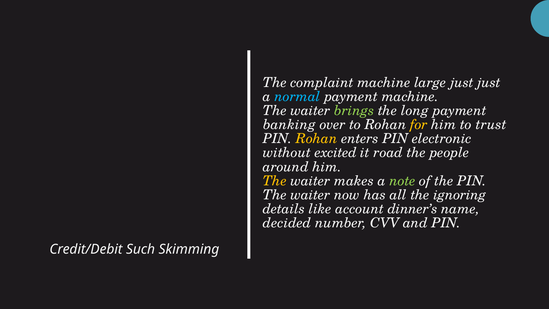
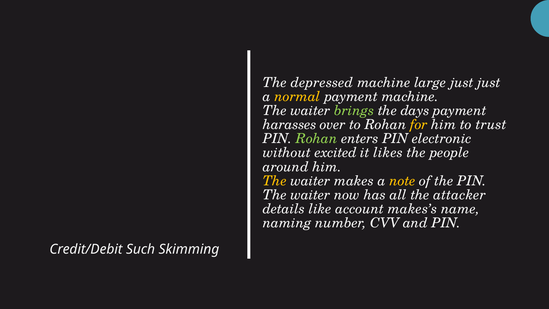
complaint: complaint -> depressed (322, 83)
normal colour: light blue -> yellow (298, 97)
long: long -> days (415, 111)
banking: banking -> harasses (290, 125)
Rohan colour: yellow -> light green (317, 139)
road: road -> likes (388, 153)
note colour: light green -> yellow (403, 181)
ignoring: ignoring -> attacker (460, 195)
dinner’s: dinner’s -> makes’s (413, 209)
decided: decided -> naming (287, 223)
